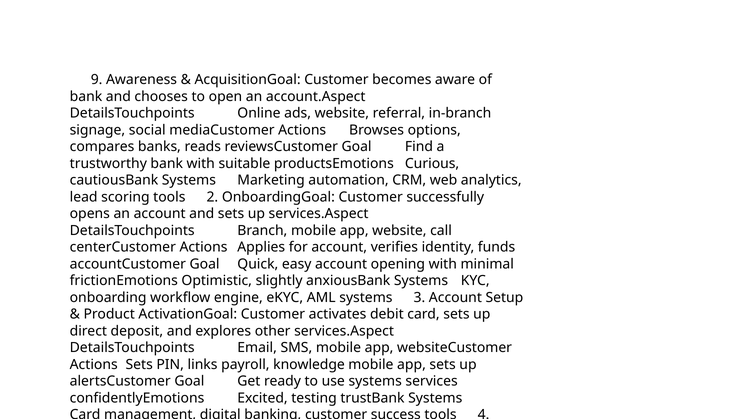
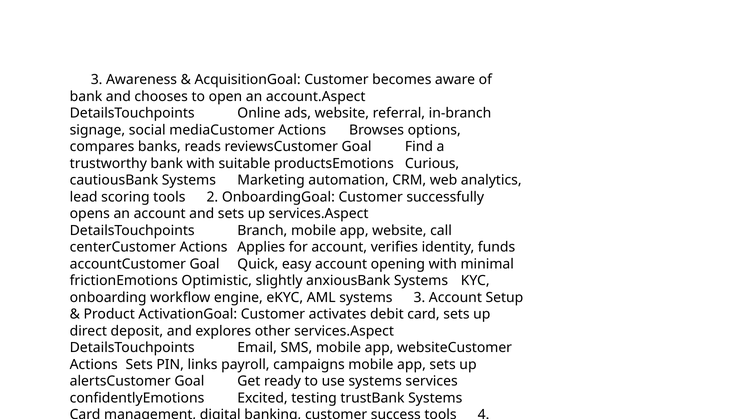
9: 9 -> 3 (97, 80)
payroll knowledge: knowledge -> campaigns (309, 365)
